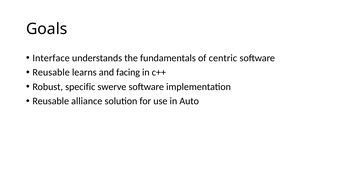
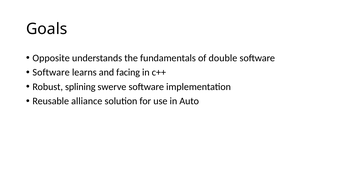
Interface: Interface -> Opposite (51, 58)
centric: centric -> double (223, 58)
Reusable: Reusable -> Software (51, 72)
specific: specific -> splining (80, 87)
